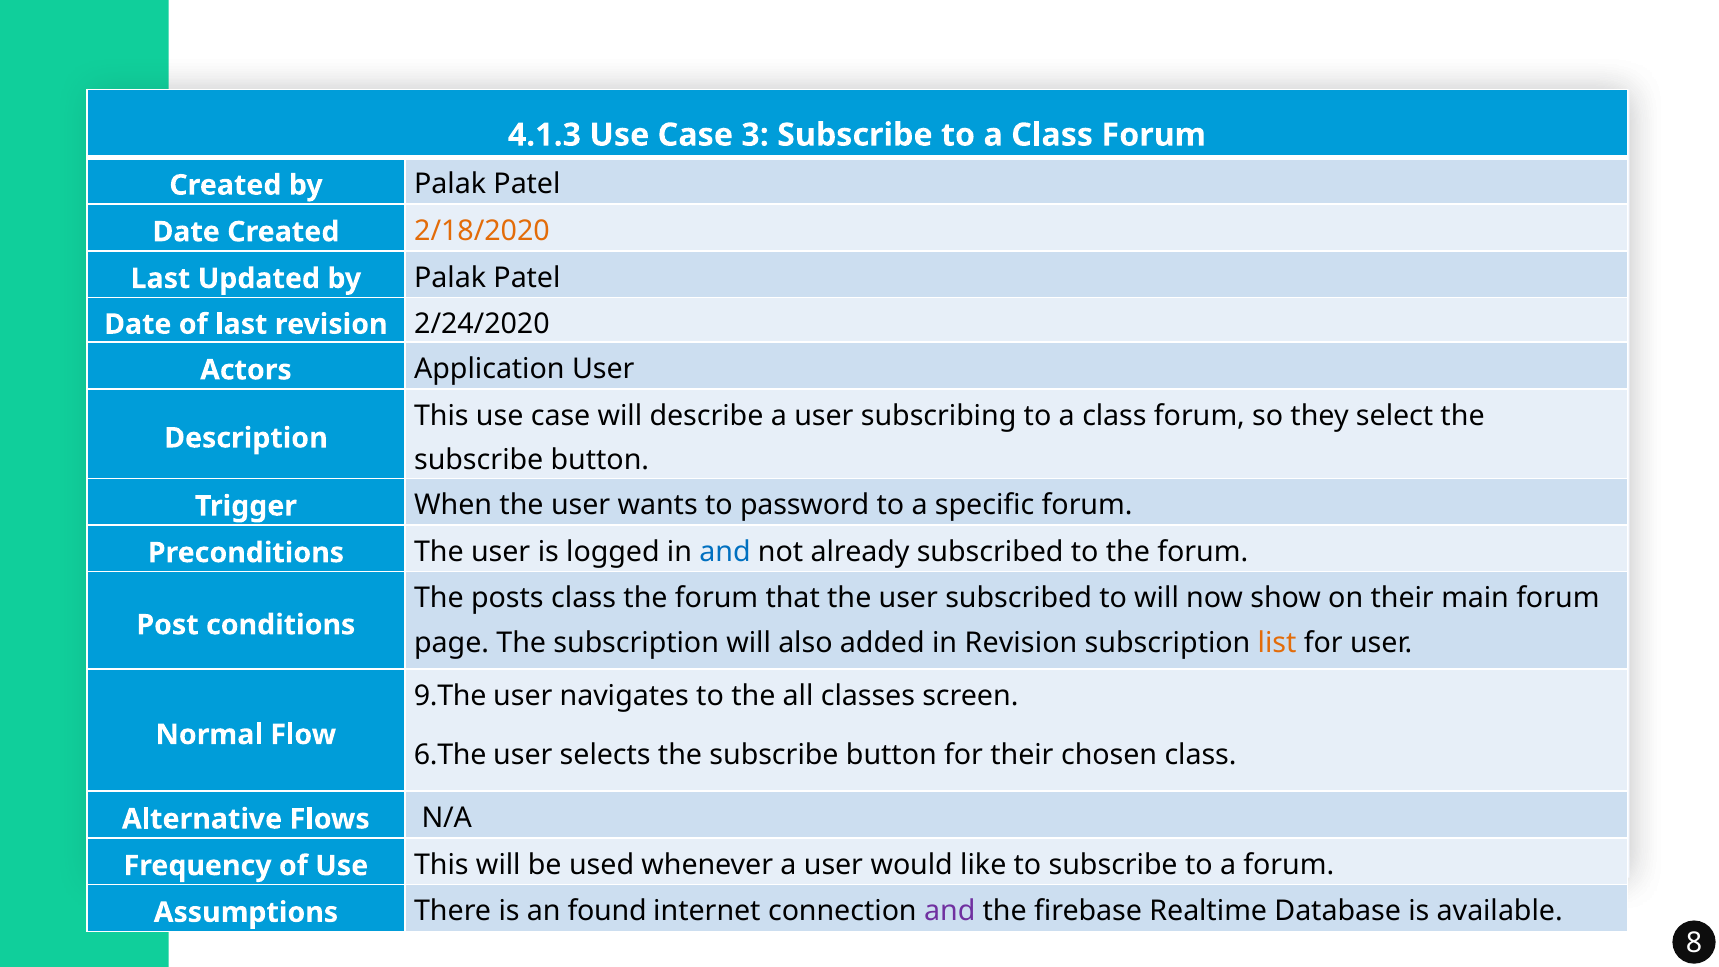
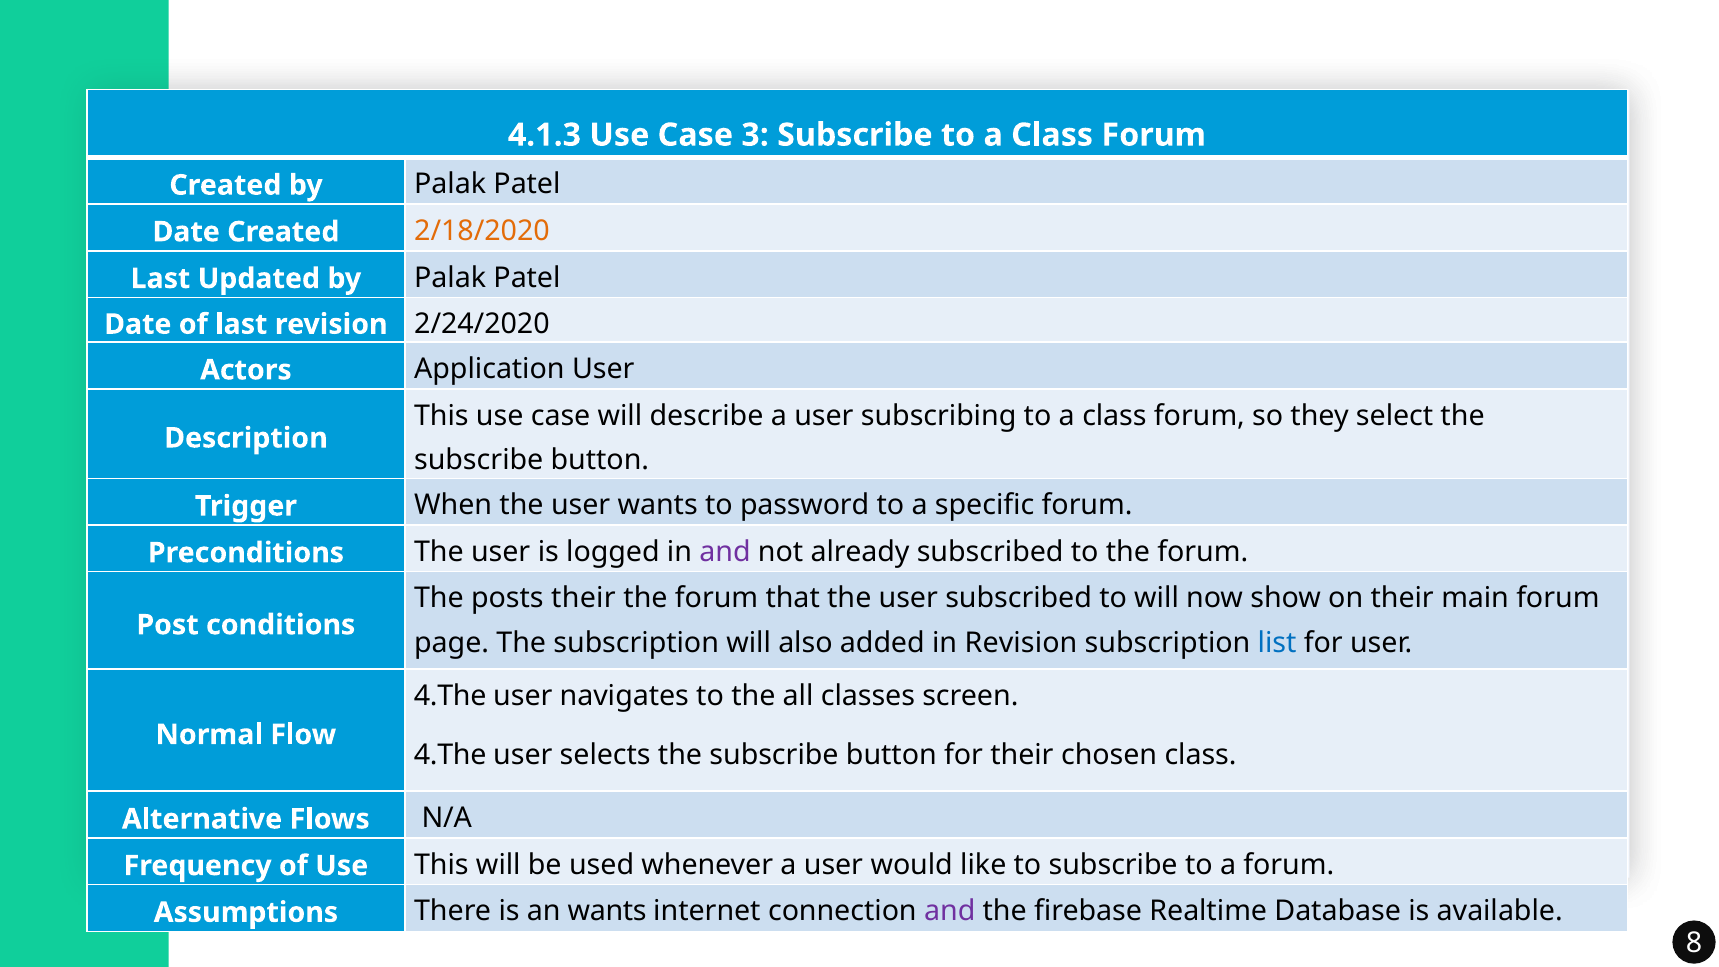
and colour: blue -> purple (725, 552)
posts class: class -> their (583, 598)
list colour: orange -> blue (1277, 643)
9.The: 9.The -> 4.The (450, 696)
6.The: 6.The -> 4.The (450, 755)
an found: found -> wants (607, 911)
